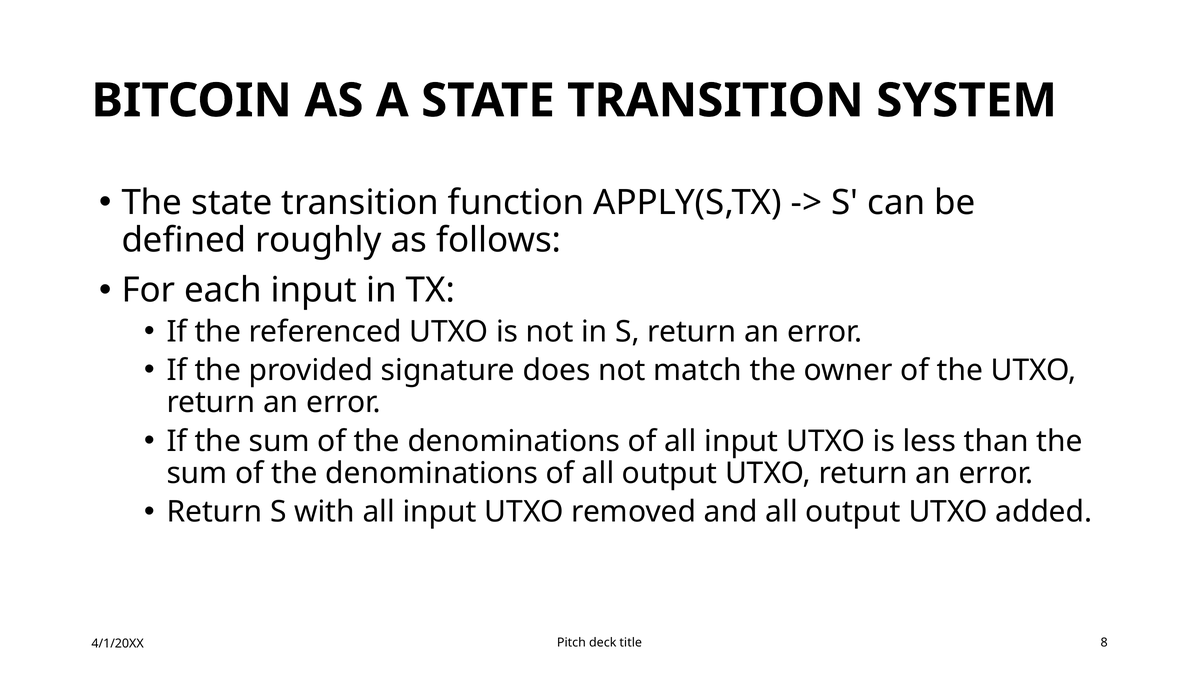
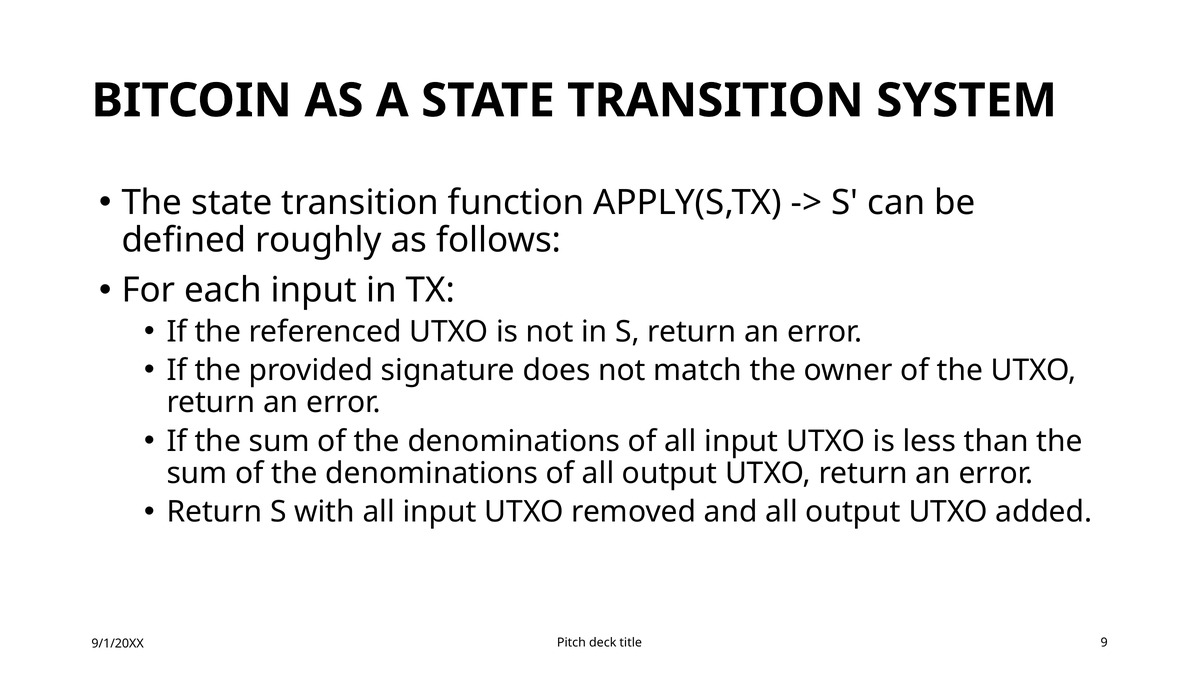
8: 8 -> 9 (1104, 643)
4/1/20XX: 4/1/20XX -> 9/1/20XX (118, 644)
